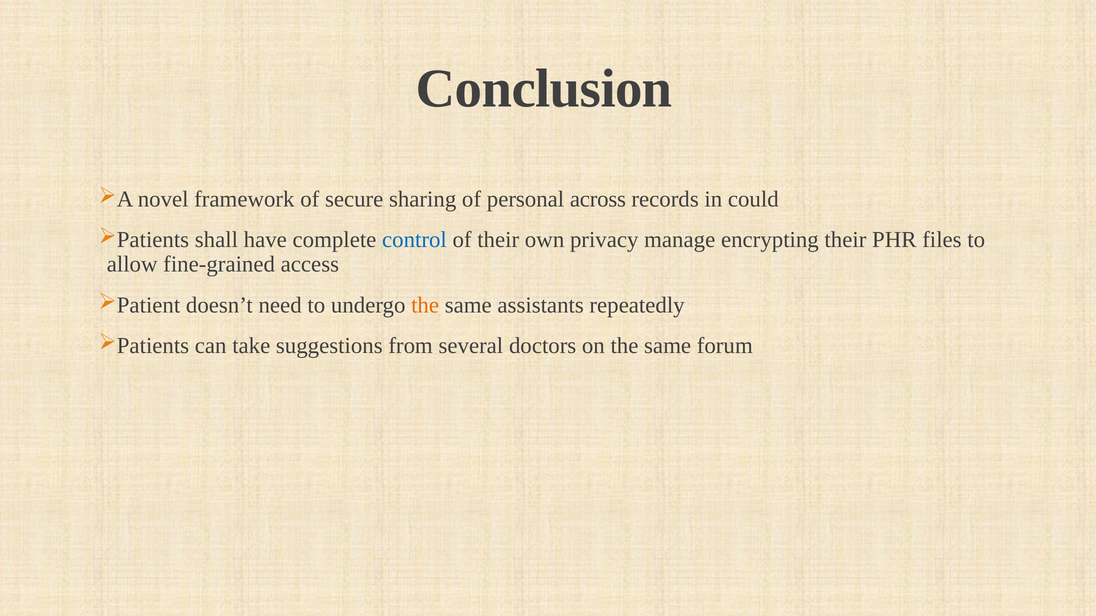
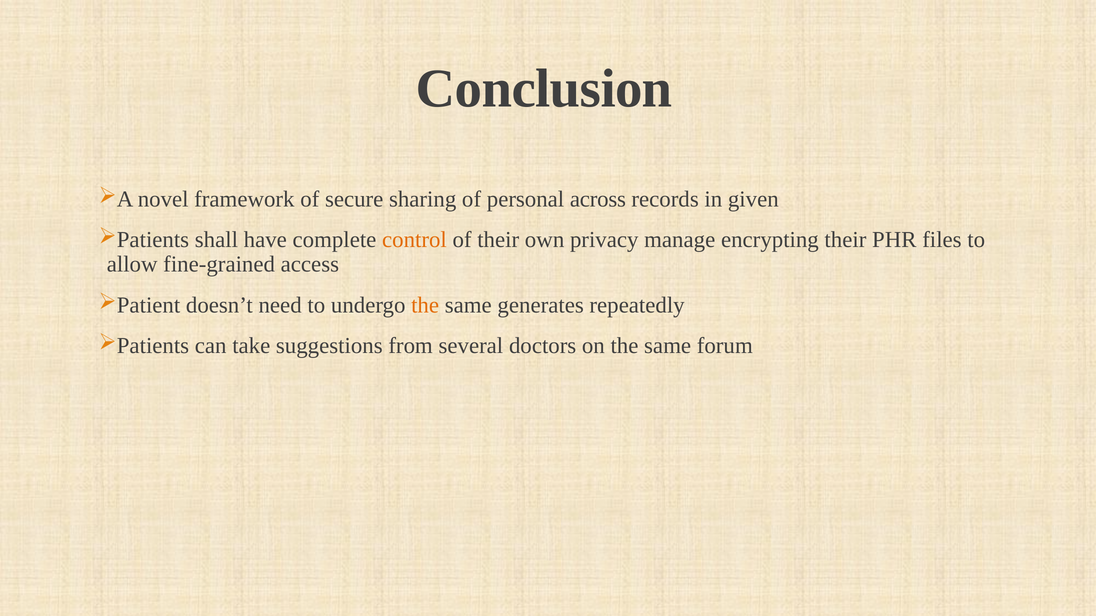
could: could -> given (753, 199)
control colour: blue -> orange (414, 240)
assistants: assistants -> generates (541, 305)
